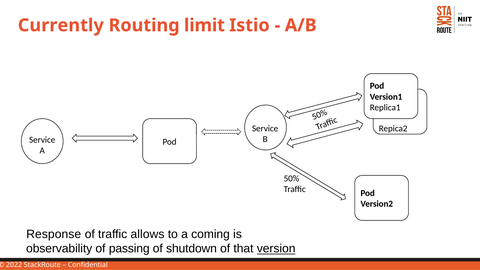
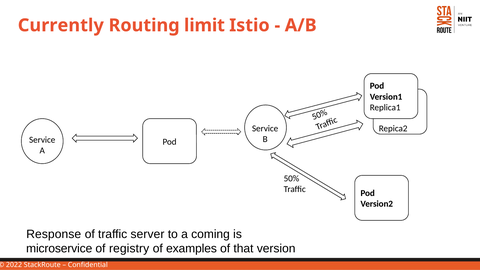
allows: allows -> server (147, 234)
observability: observability -> microservice (59, 249)
passing: passing -> registry (129, 249)
shutdown: shutdown -> examples (192, 249)
version underline: present -> none (276, 249)
